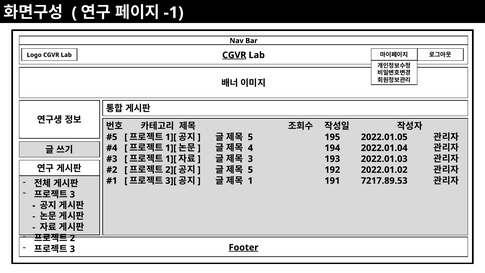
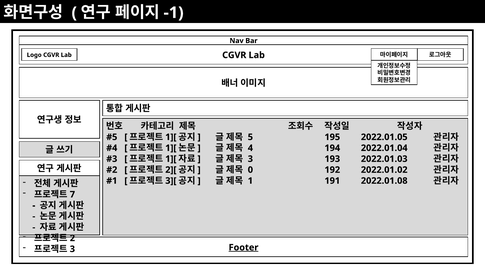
CGVR underline: present -> none (234, 55)
5: 5 -> 0 (250, 170)
7217.89.53: 7217.89.53 -> 2022.01.08 (384, 181)
3: 3 -> 7 (72, 194)
